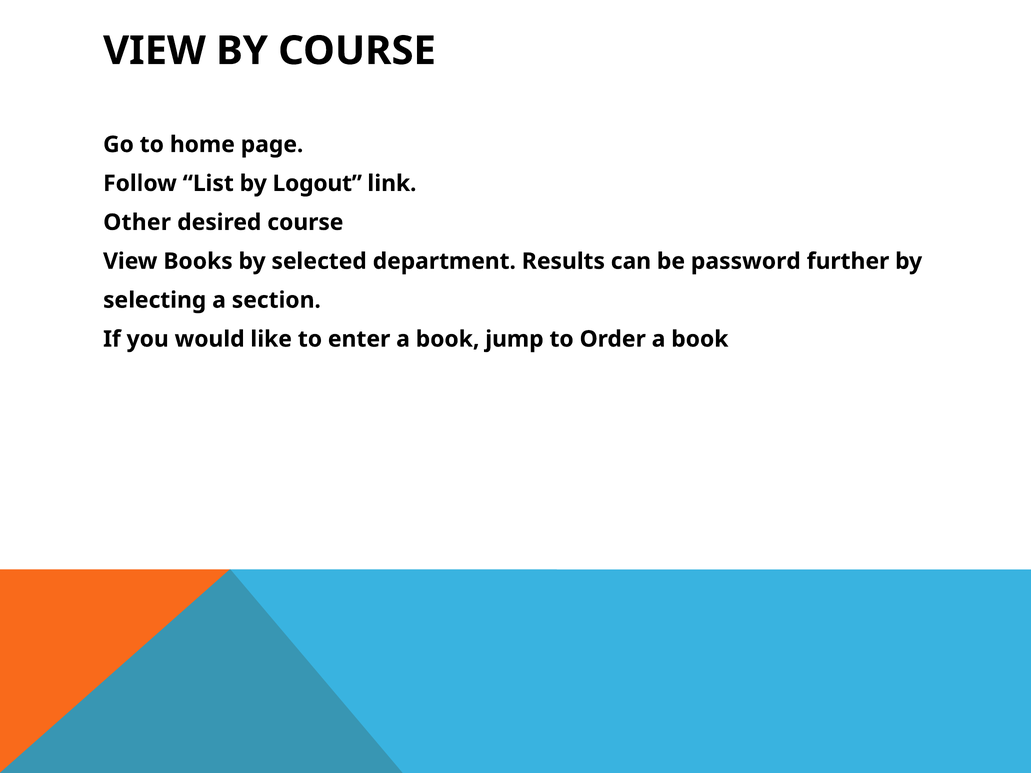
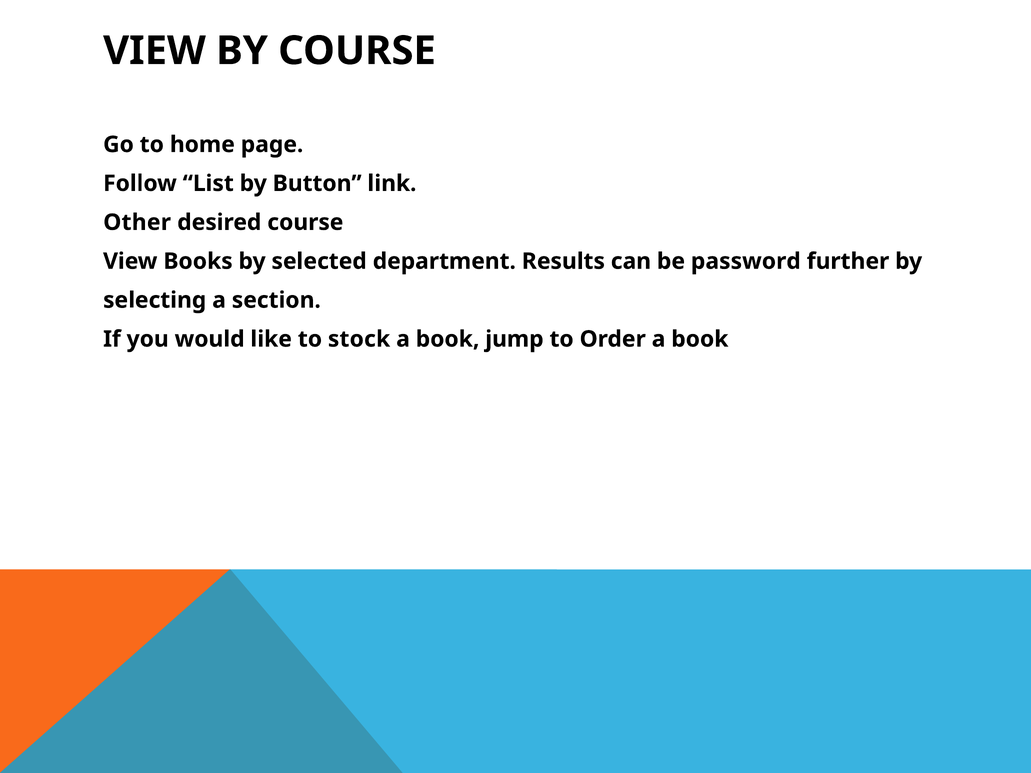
Logout: Logout -> Button (317, 184)
enter: enter -> stock (359, 339)
